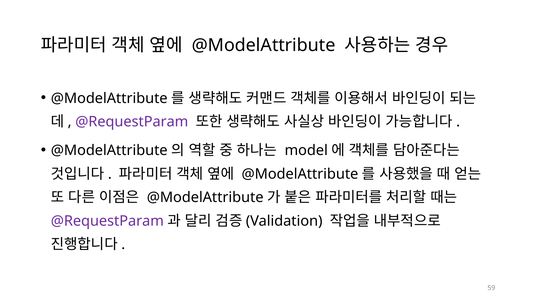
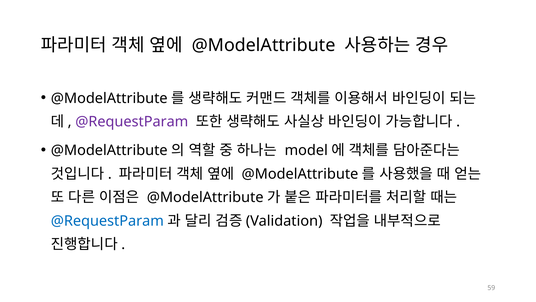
@RequestParam colour: purple -> blue (107, 221)
